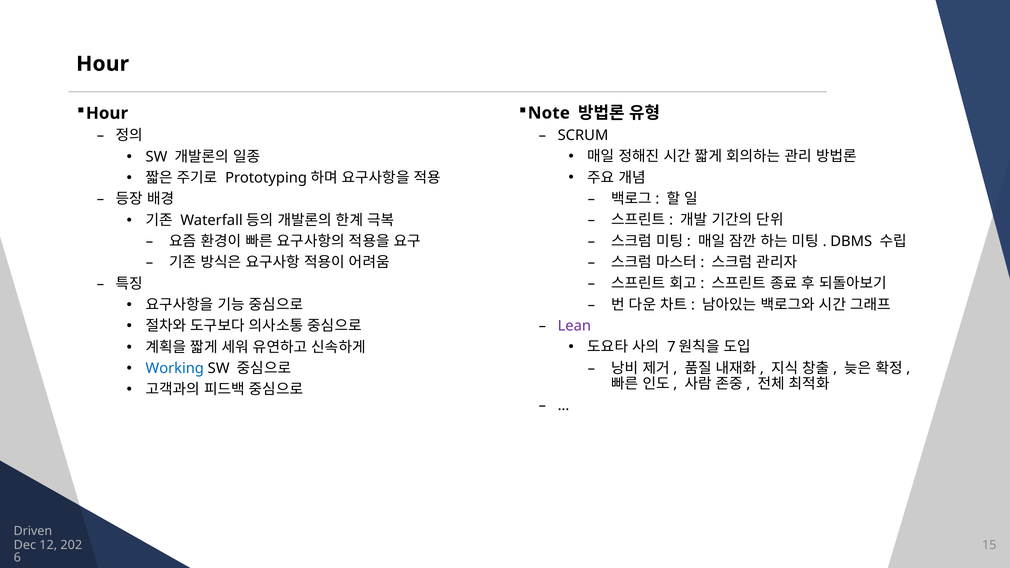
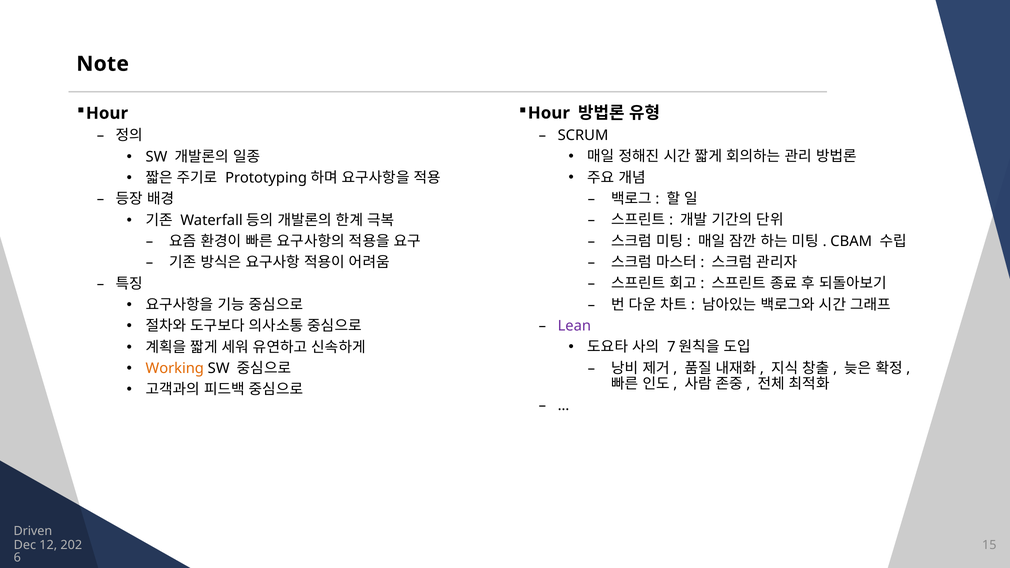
Hour: Hour -> Note (103, 64)
Note: Note -> Hour (549, 113)
DBMS: DBMS -> CBAM (851, 241)
Working colour: blue -> orange (175, 368)
